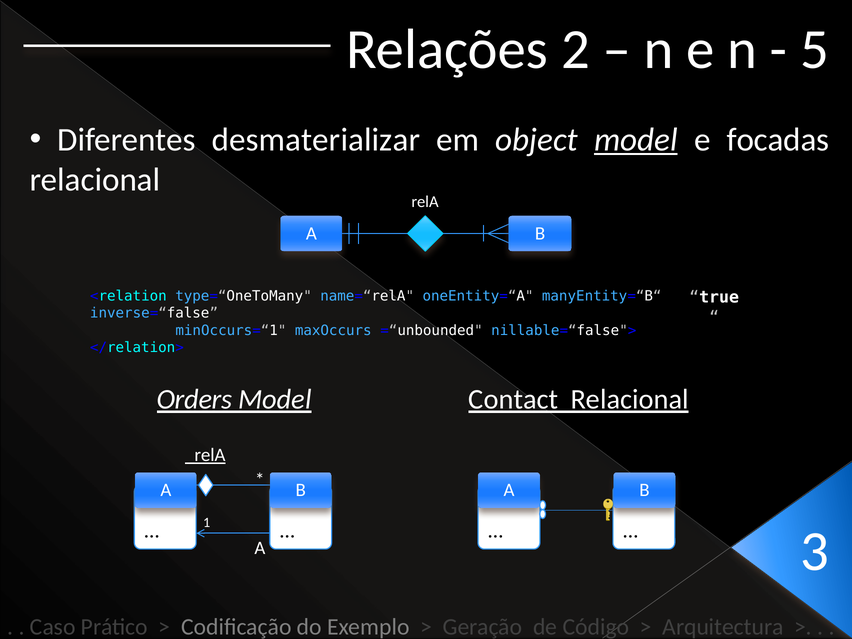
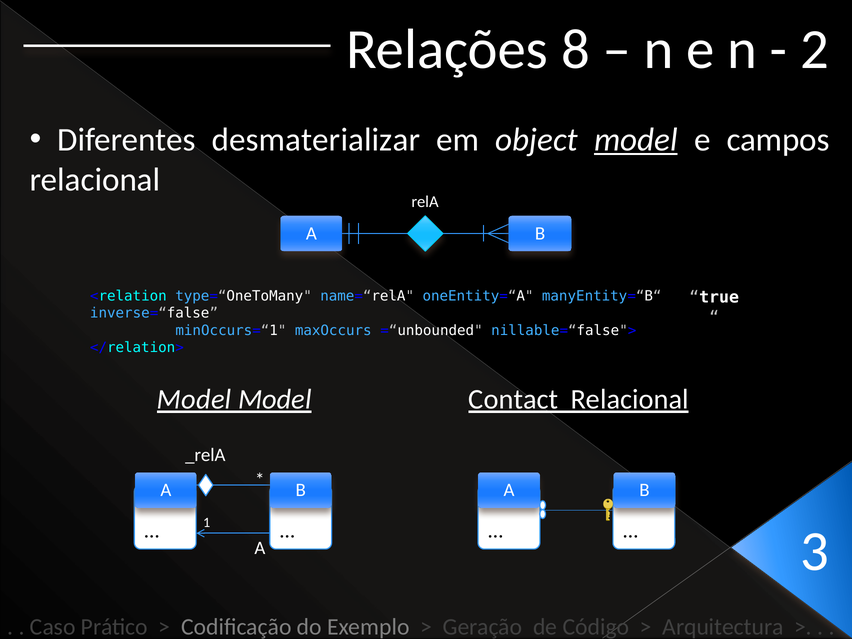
2: 2 -> 8 (575, 49)
5: 5 -> 2 (814, 49)
focadas: focadas -> campos (778, 140)
Orders: Orders -> Model (194, 400)
_relA underline: present -> none (205, 455)
